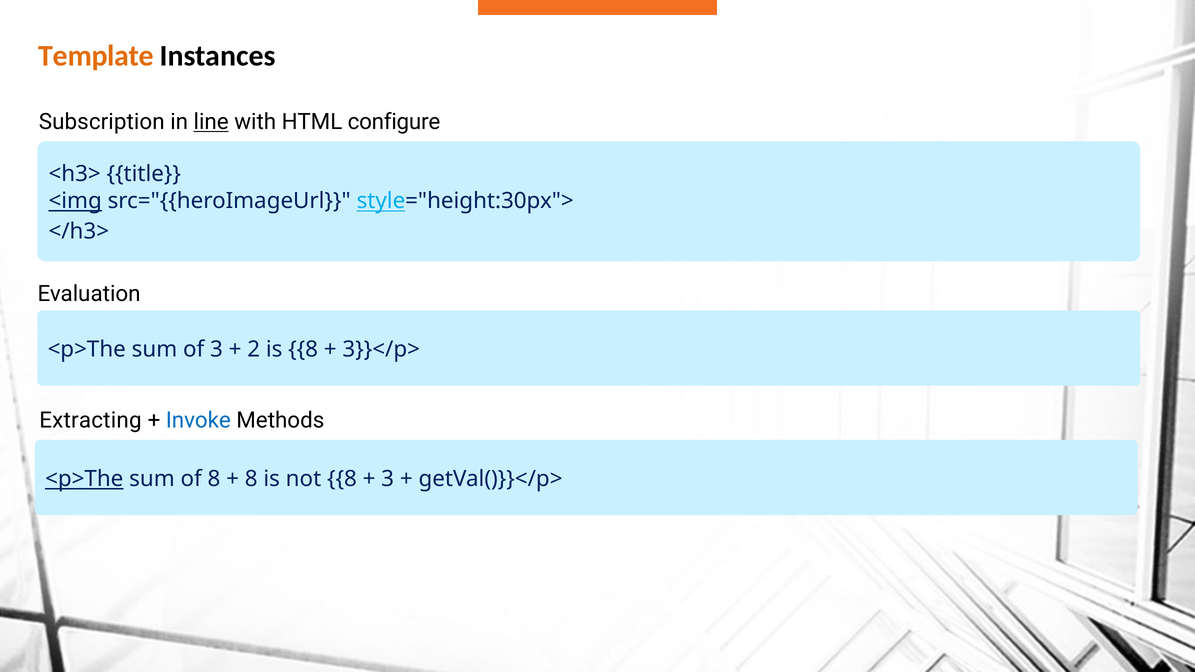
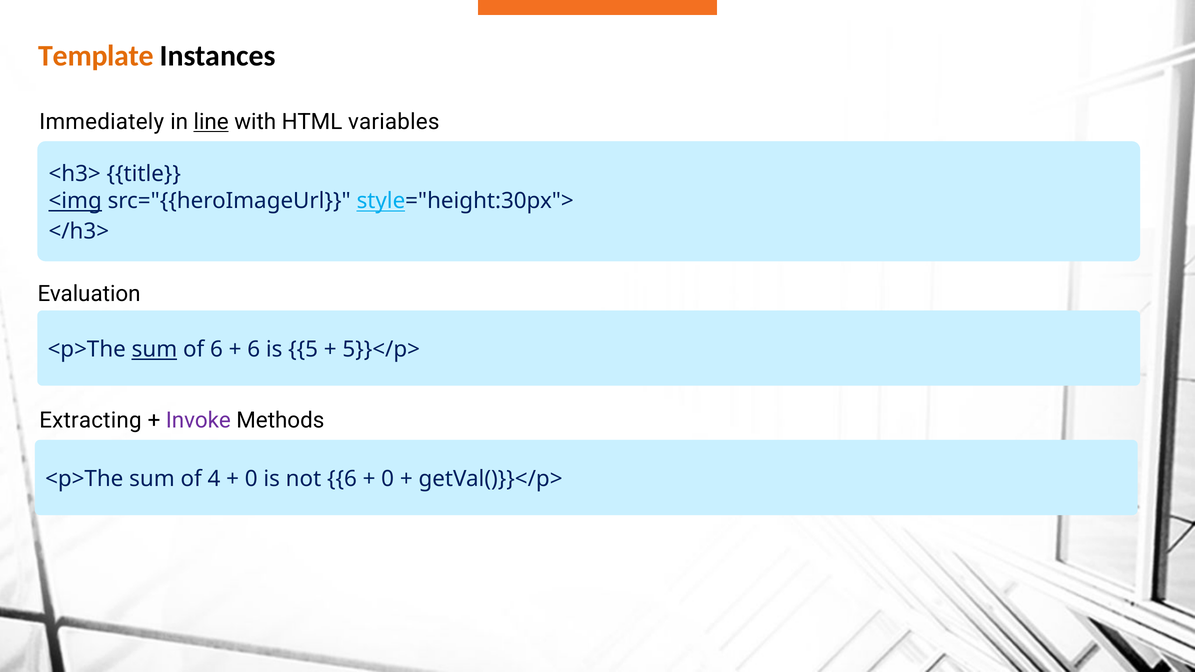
Subscription: Subscription -> Immediately (102, 122)
configure: configure -> variables (394, 122)
sum underline: none -> present (154, 350)
of 3: 3 -> 6 (216, 350)
2: 2 -> 6 (254, 350)
is 8: 8 -> 5 (303, 350)
3}}</p>: 3}}</p> -> 5}}</p> (381, 350)
Invoke colour: blue -> purple (198, 421)
<p>The underline: present -> none (84, 479)
of 8: 8 -> 4 (214, 479)
8: 8 -> 0 (251, 479)
not 8: 8 -> 6 (342, 479)
3: 3 -> 0 (388, 479)
